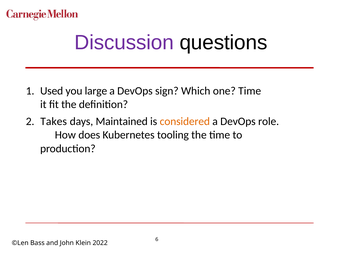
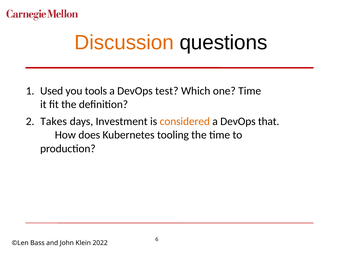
Discussion colour: purple -> orange (124, 43)
large: large -> tools (96, 91)
sign: sign -> test (167, 91)
Maintained: Maintained -> Investment (122, 122)
role: role -> that (269, 122)
